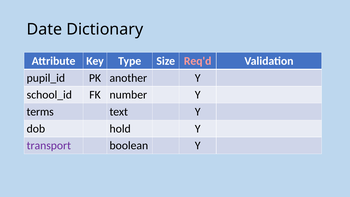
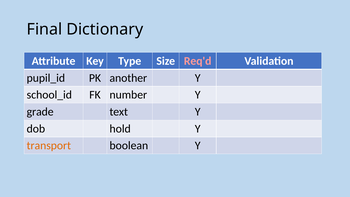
Date: Date -> Final (44, 29)
terms: terms -> grade (40, 112)
transport colour: purple -> orange (49, 145)
